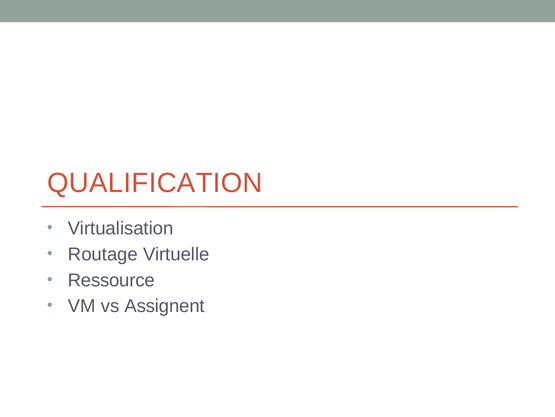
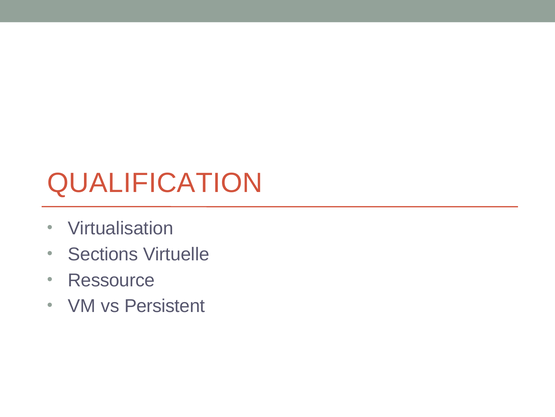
Routage: Routage -> Sections (103, 254)
Assignent: Assignent -> Persistent (165, 306)
